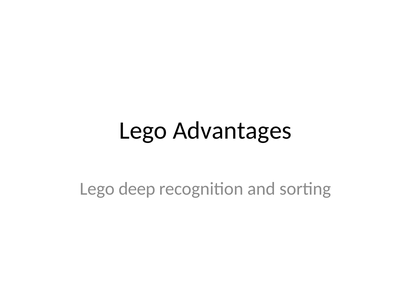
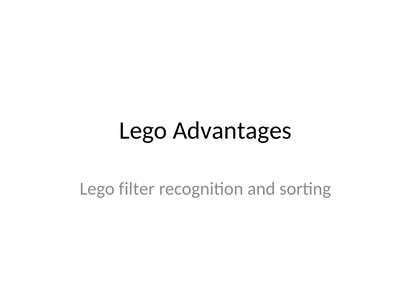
deep: deep -> filter (137, 189)
